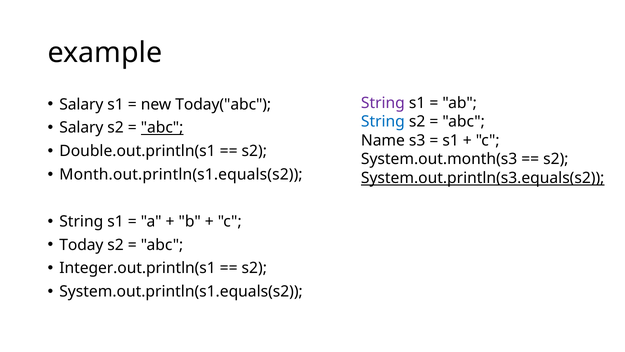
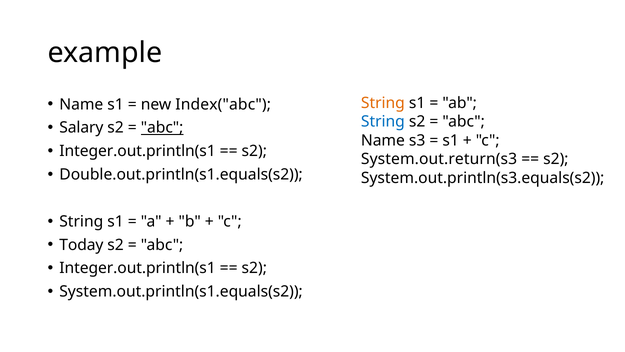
Salary: Salary -> Name (81, 104)
Today("abc: Today("abc -> Index("abc (223, 104)
String colour: purple -> orange (383, 103)
Double.out.println(s1: Double.out.println(s1 -> Integer.out.println(s1 (138, 151)
System.out.month(s3: System.out.month(s3 -> System.out.return(s3 (439, 159)
Month.out.println(s1.equals(s2: Month.out.println(s1.equals(s2 -> Double.out.println(s1.equals(s2 (181, 174)
System.out.println(s3.equals(s2 underline: present -> none (483, 178)
